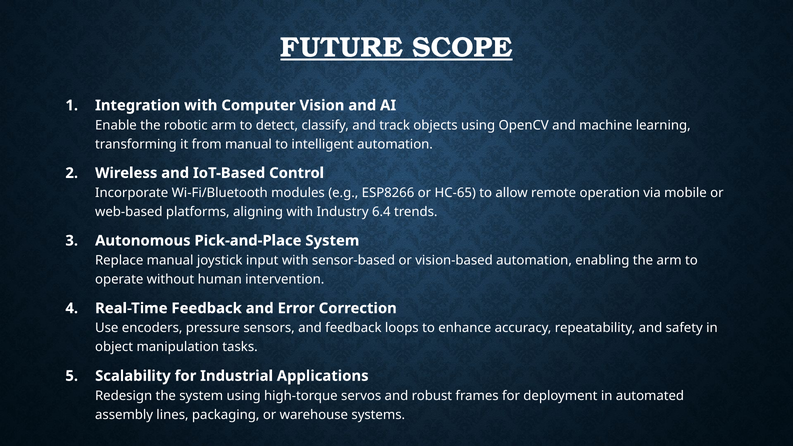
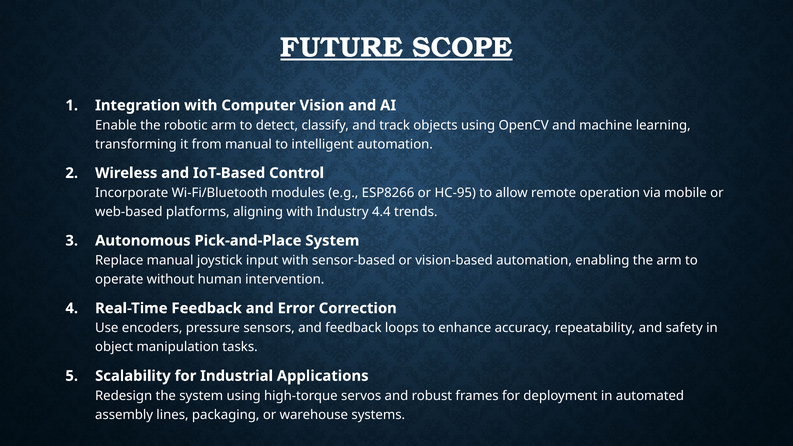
HC-65: HC-65 -> HC-95 (455, 193)
6.4: 6.4 -> 4.4 (381, 212)
